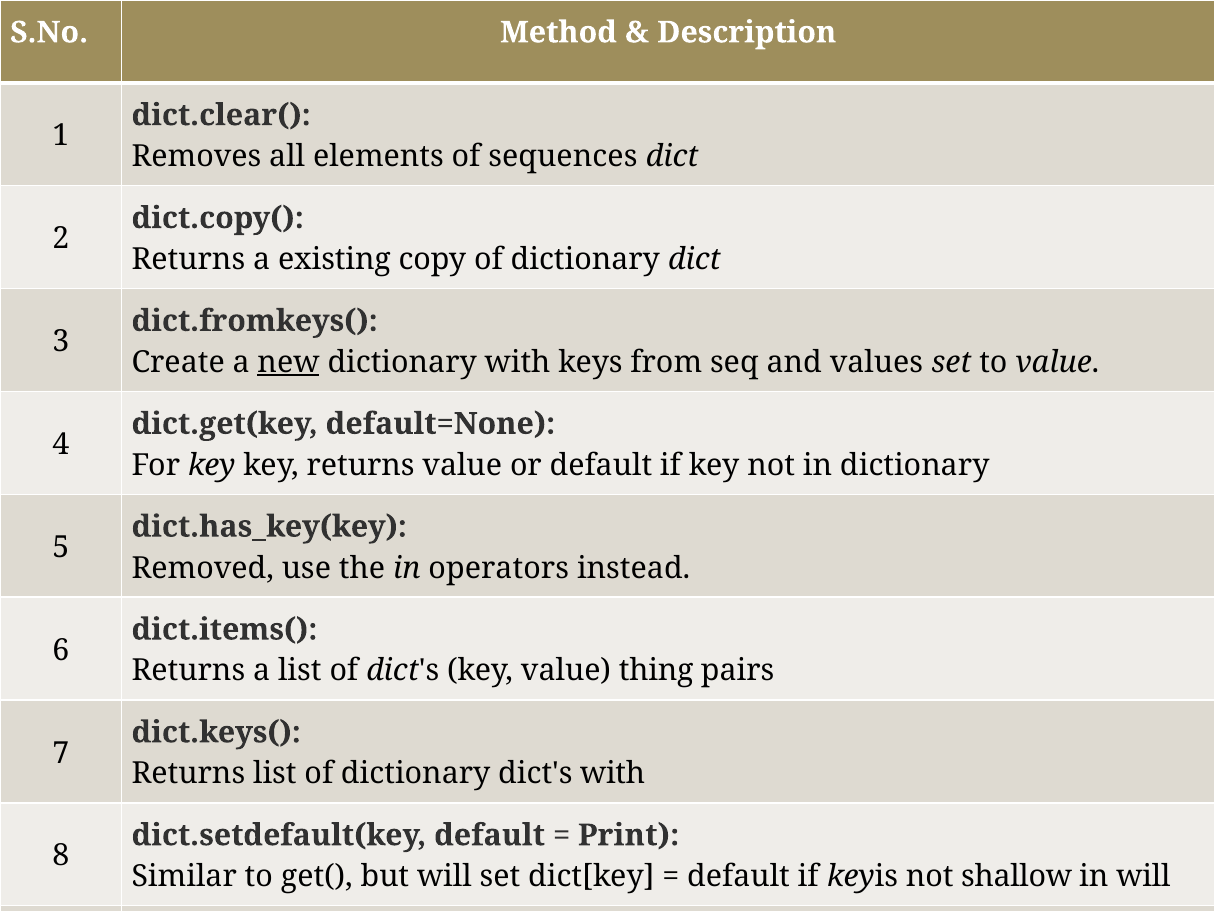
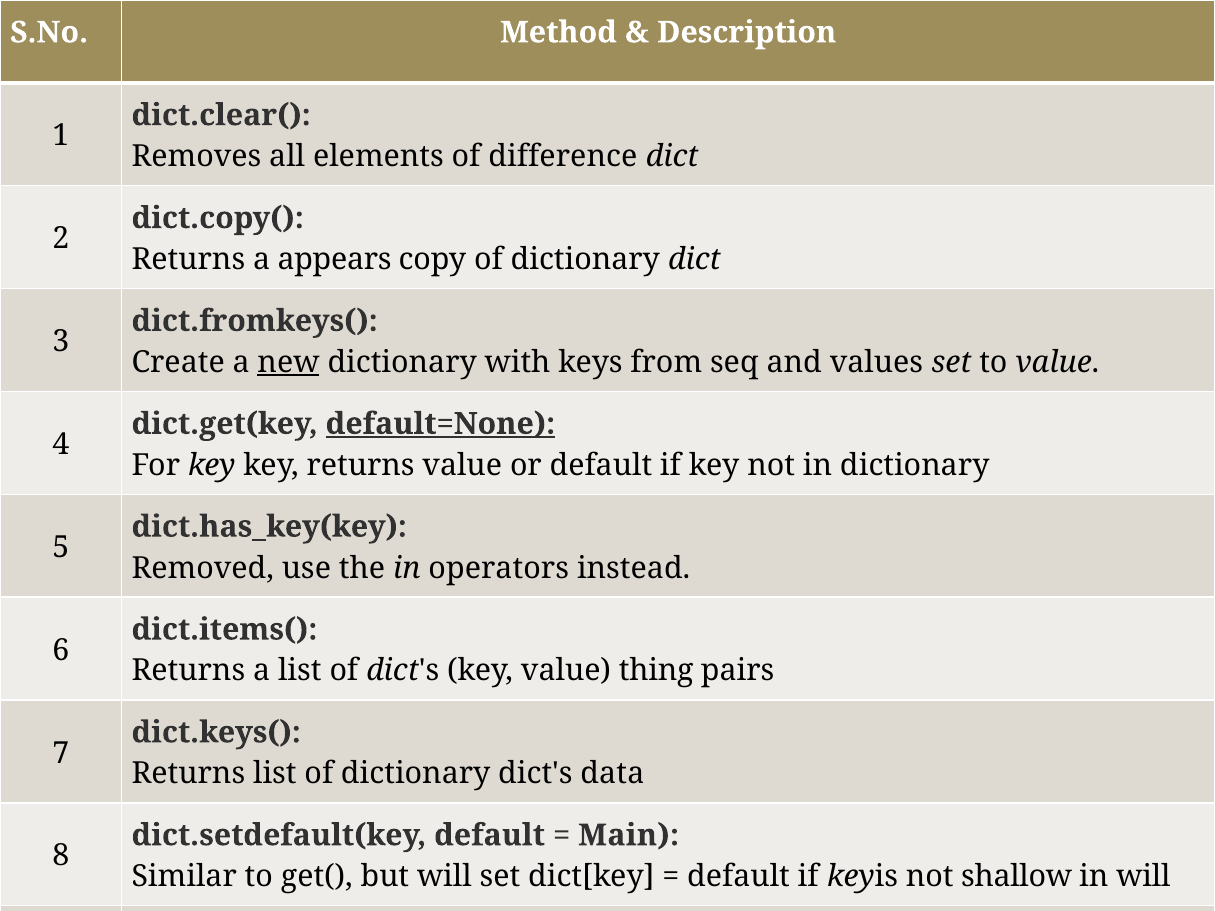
sequences: sequences -> difference (563, 157)
existing: existing -> appears (335, 259)
default=None underline: none -> present (440, 424)
dict's with: with -> data (612, 774)
Print: Print -> Main (629, 836)
